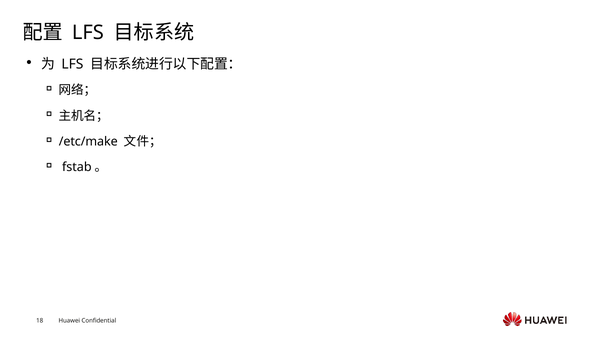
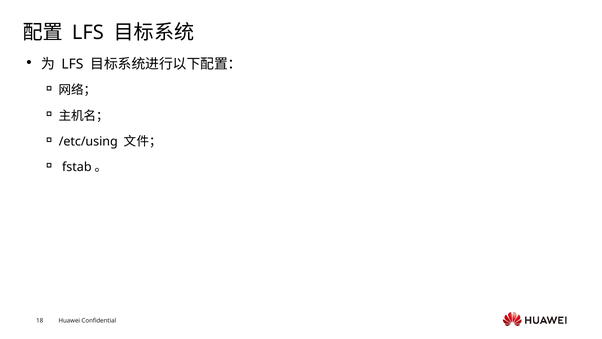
/etc/make: /etc/make -> /etc/using (88, 141)
